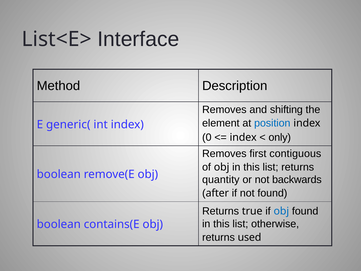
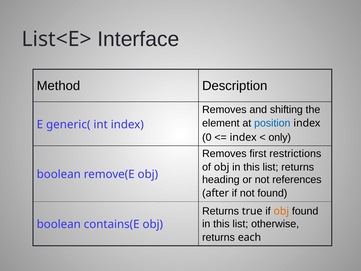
contiguous: contiguous -> restrictions (295, 154)
quantity: quantity -> heading (221, 180)
backwards: backwards -> references (297, 180)
obj colour: blue -> orange (281, 211)
used: used -> each (249, 237)
